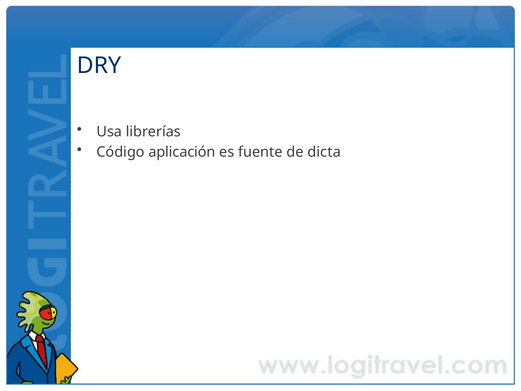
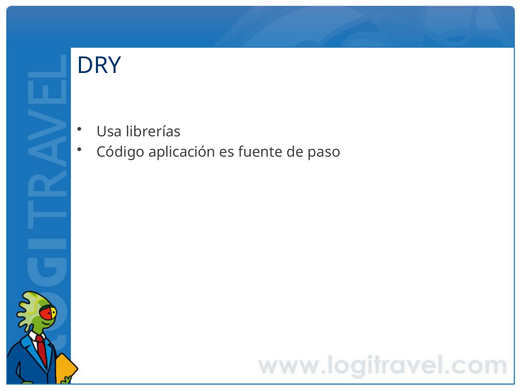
dicta: dicta -> paso (324, 152)
